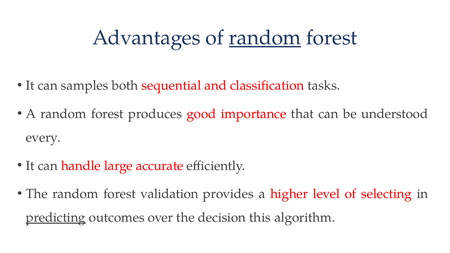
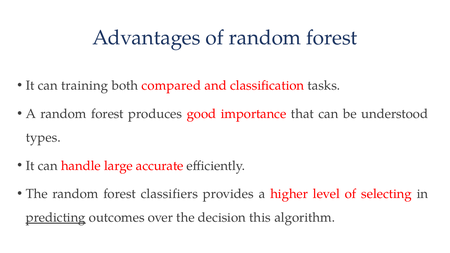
random underline: present -> none (265, 38)
samples: samples -> training (85, 86)
sequential: sequential -> compared (171, 86)
every: every -> types (43, 138)
validation: validation -> classifiers (169, 194)
